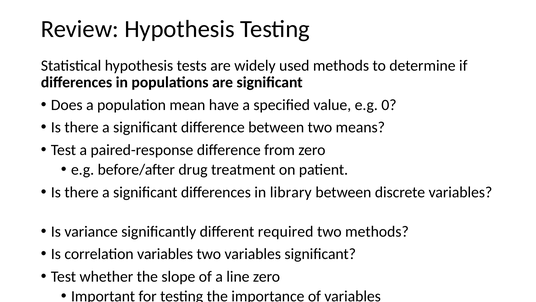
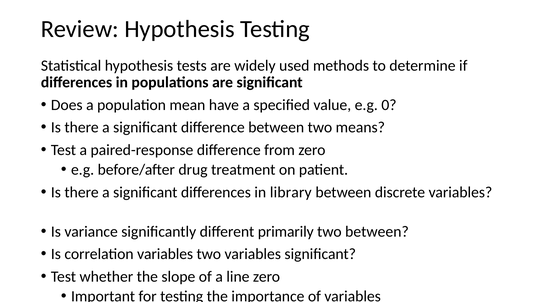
required: required -> primarily (286, 231)
two methods: methods -> between (377, 231)
